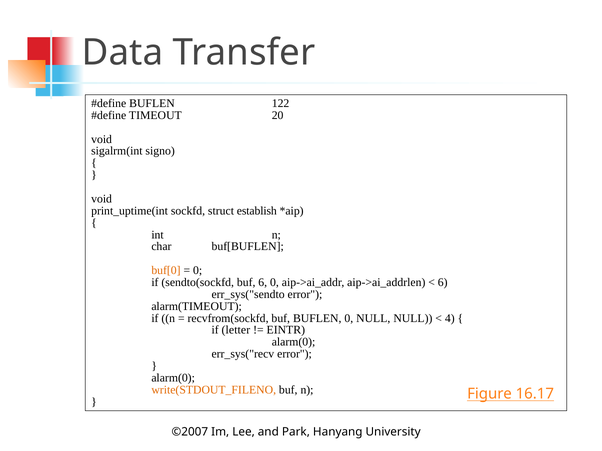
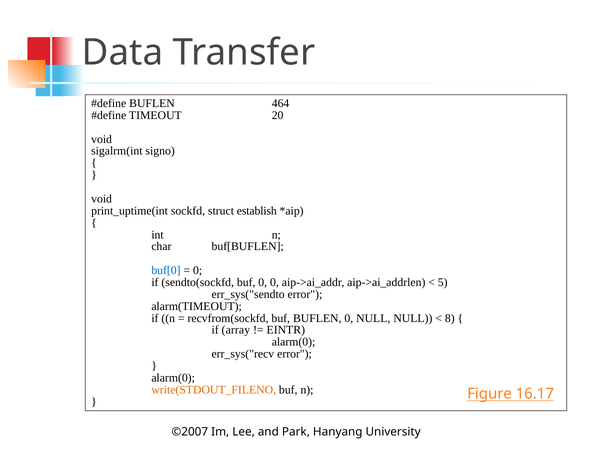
122: 122 -> 464 (281, 104)
buf[0 colour: orange -> blue (166, 271)
buf 6: 6 -> 0 (263, 283)
6: 6 -> 5 (443, 283)
4: 4 -> 8 (450, 319)
letter: letter -> array (236, 330)
